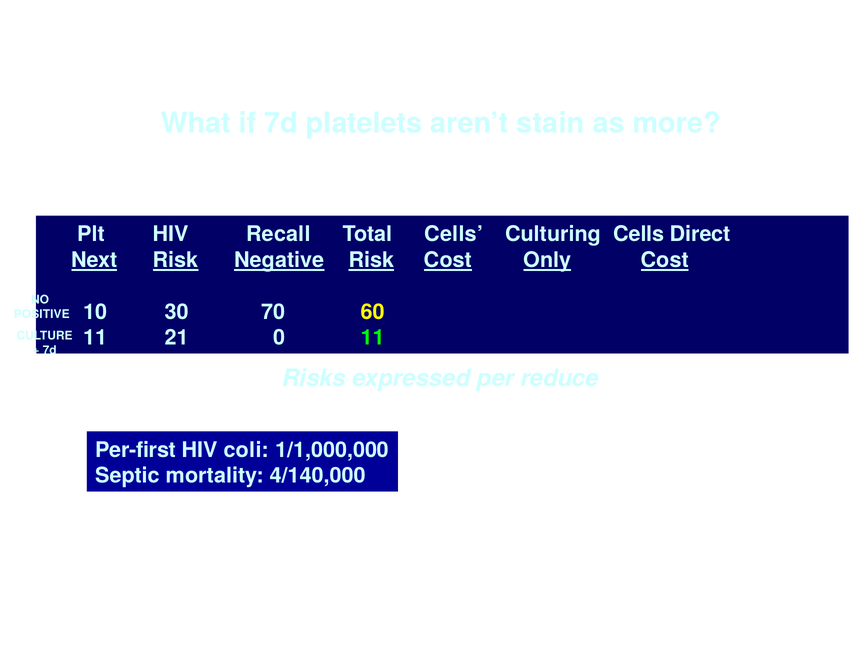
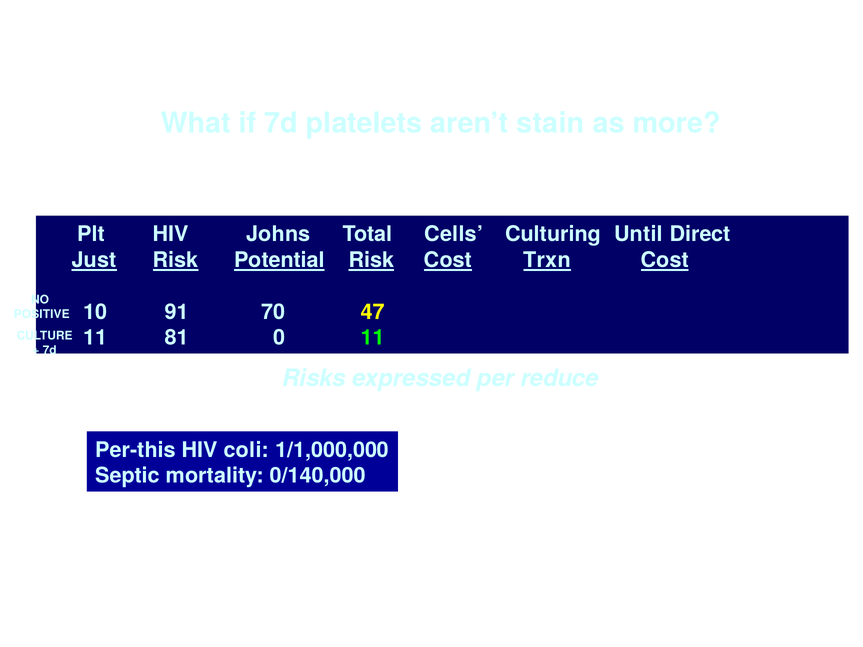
Recall: Recall -> Johns (278, 234)
Culturing Cells: Cells -> Until (639, 234)
Next: Next -> Just (94, 260)
Negative: Negative -> Potential (279, 260)
Only: Only -> Trxn (547, 260)
30: 30 -> 91 (177, 312)
60: 60 -> 47 (373, 312)
21: 21 -> 81 (177, 338)
Per-first: Per-first -> Per-this (136, 450)
4/140,000: 4/140,000 -> 0/140,000 (318, 476)
